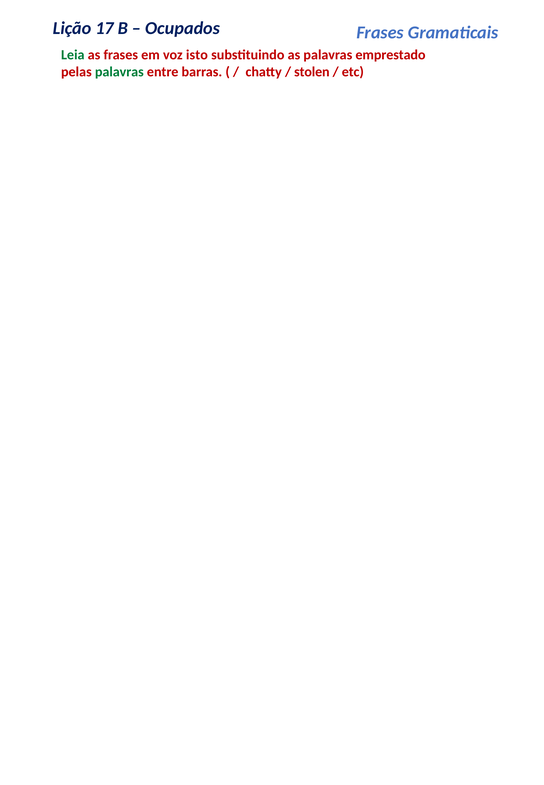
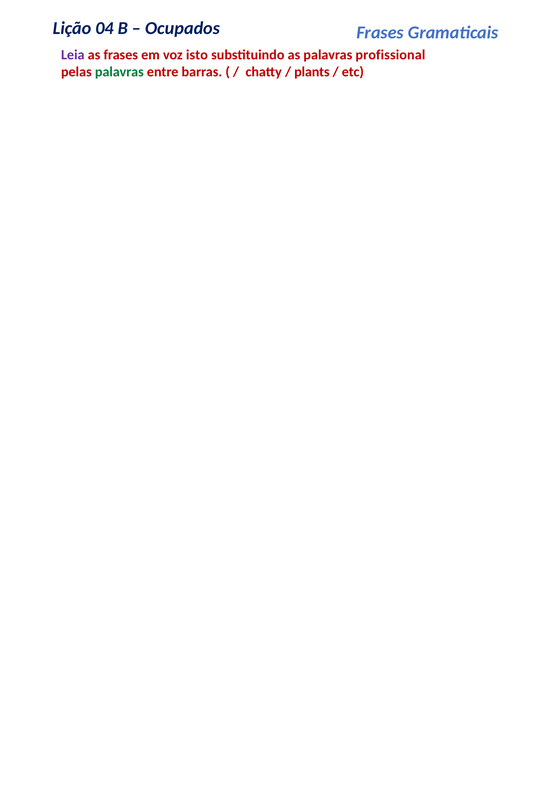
17: 17 -> 04 (105, 28)
Leia colour: green -> purple (73, 55)
emprestado: emprestado -> profissional (390, 55)
stolen: stolen -> plants (312, 72)
